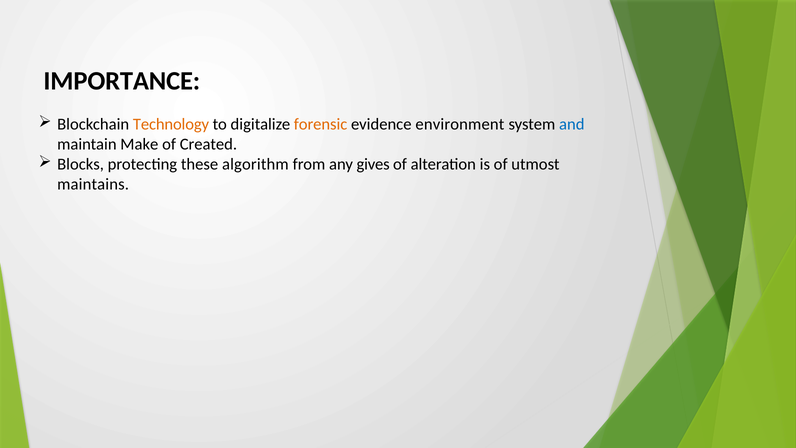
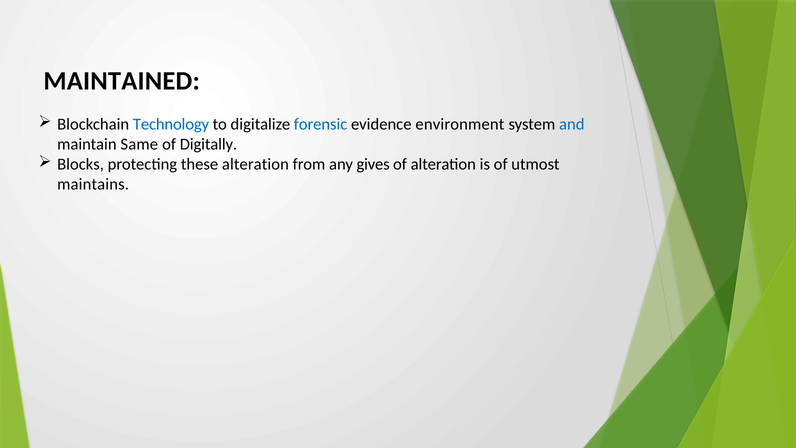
IMPORTANCE: IMPORTANCE -> MAINTAINED (122, 81)
Technology colour: orange -> blue (171, 124)
forensic colour: orange -> blue (321, 124)
Make: Make -> Same (139, 144)
Created: Created -> Digitally (208, 144)
these algorithm: algorithm -> alteration (255, 164)
